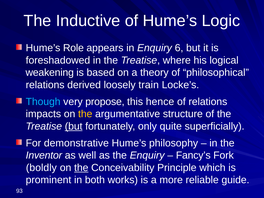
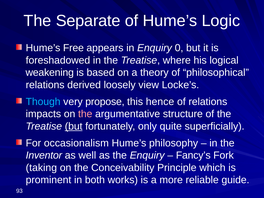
Inductive: Inductive -> Separate (88, 21)
Role: Role -> Free (73, 48)
6: 6 -> 0 (179, 48)
train: train -> view (149, 85)
the colour: yellow -> pink (85, 114)
demonstrative: demonstrative -> occasionalism (76, 143)
boldly: boldly -> taking (41, 168)
the underline: present -> none (81, 168)
